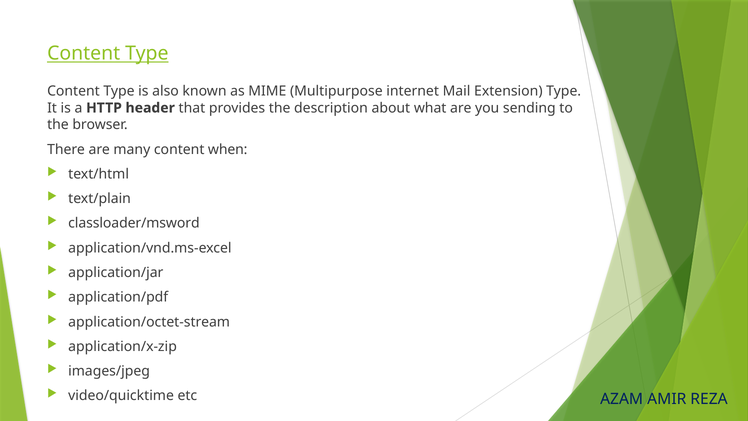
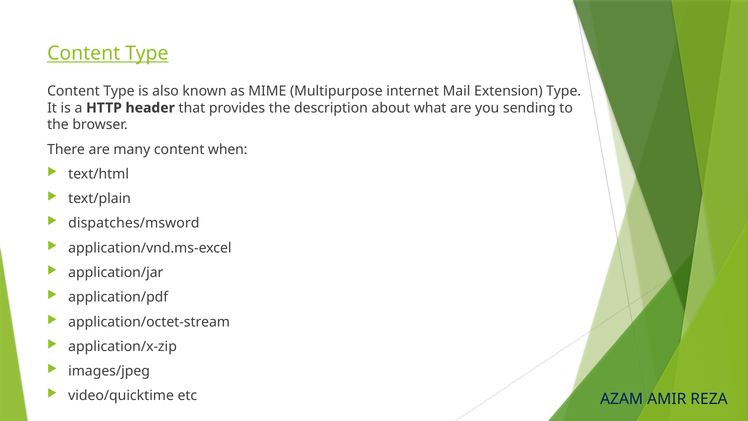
classloader/msword: classloader/msword -> dispatches/msword (134, 223)
